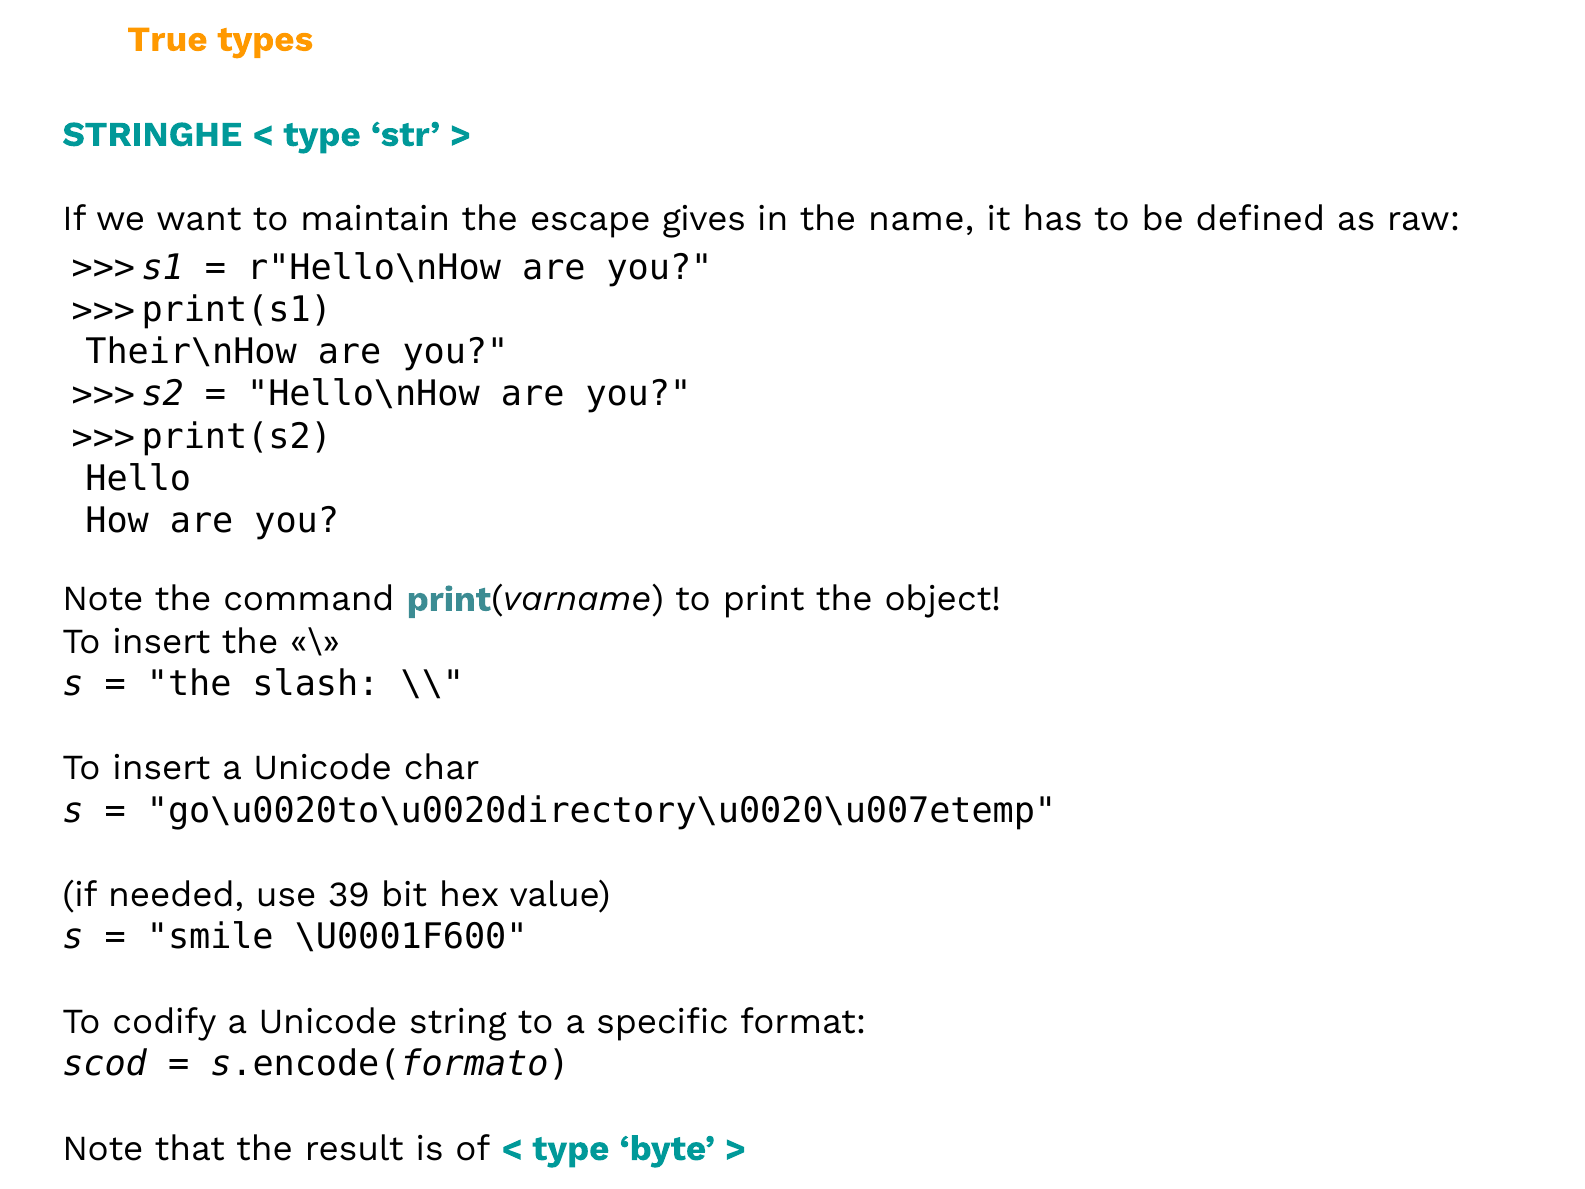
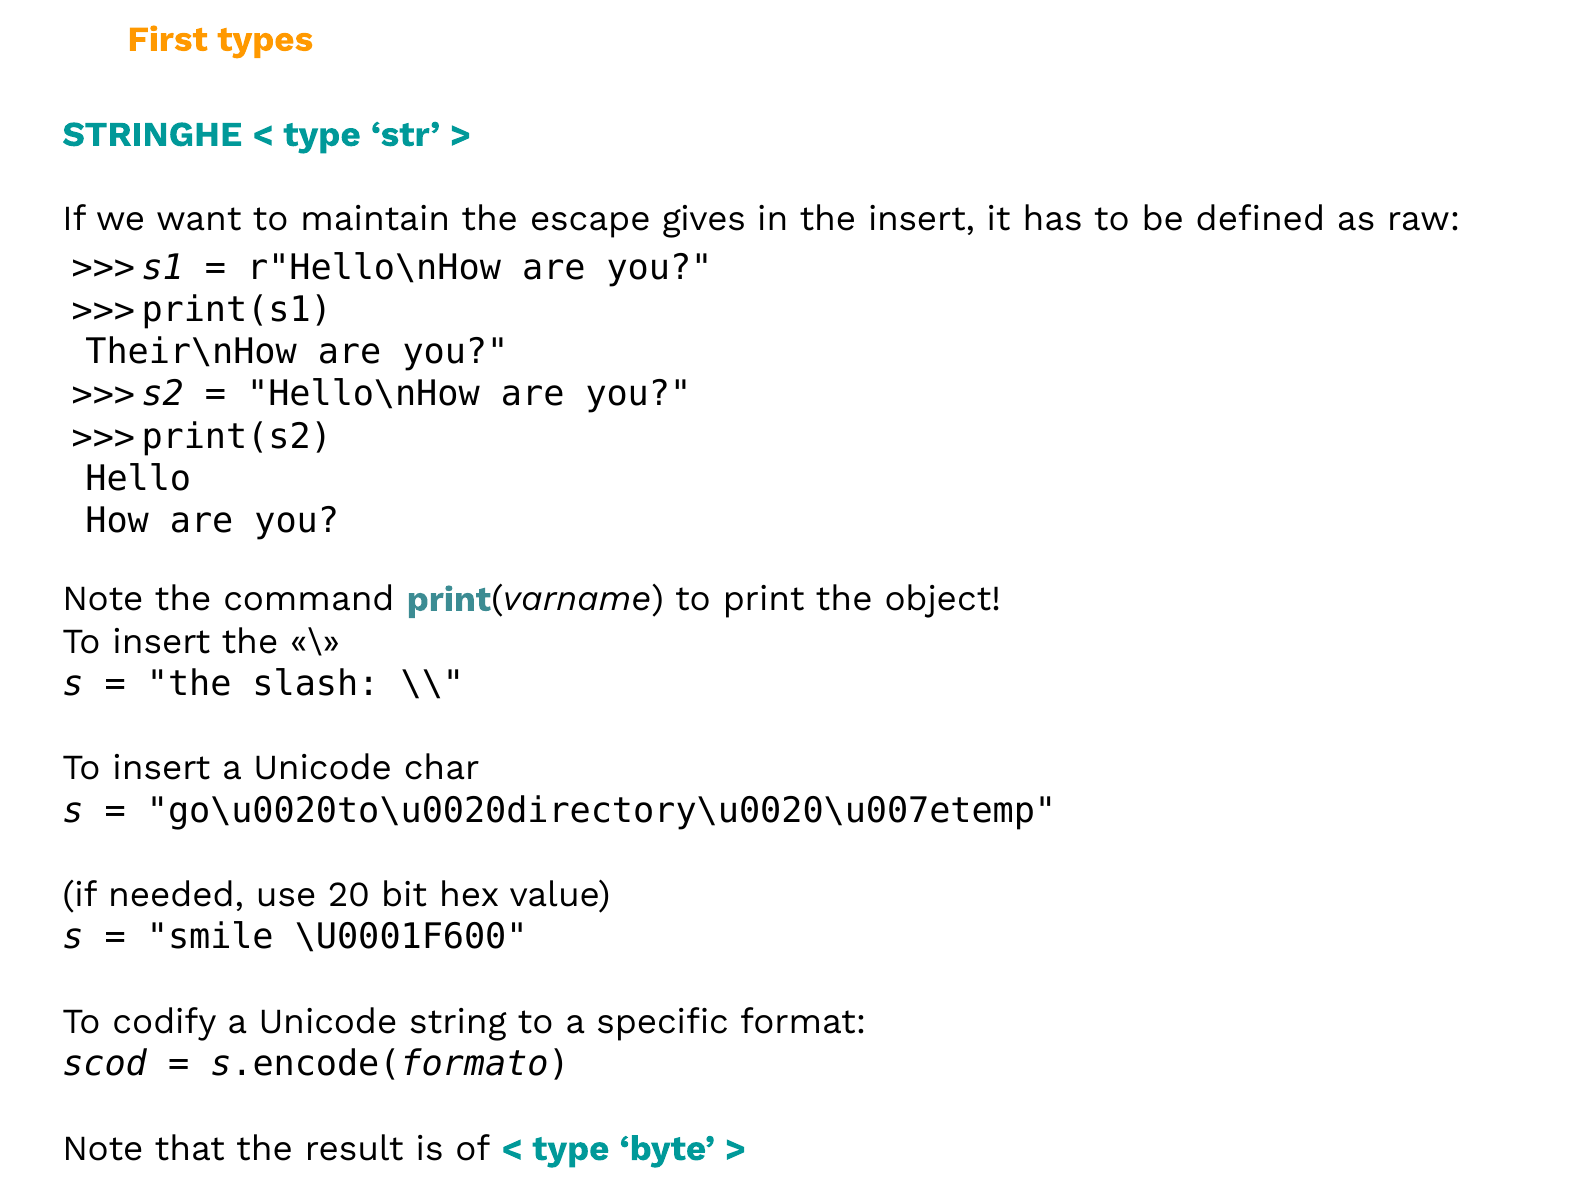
True: True -> First (168, 39)
the name: name -> insert (922, 219)
39: 39 -> 20 (349, 895)
